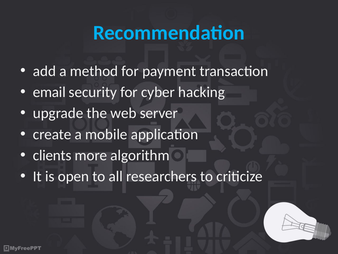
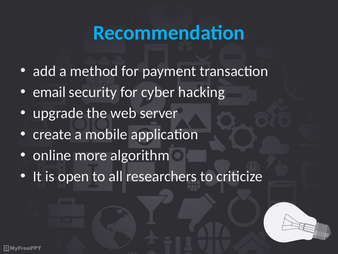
clients: clients -> online (52, 155)
